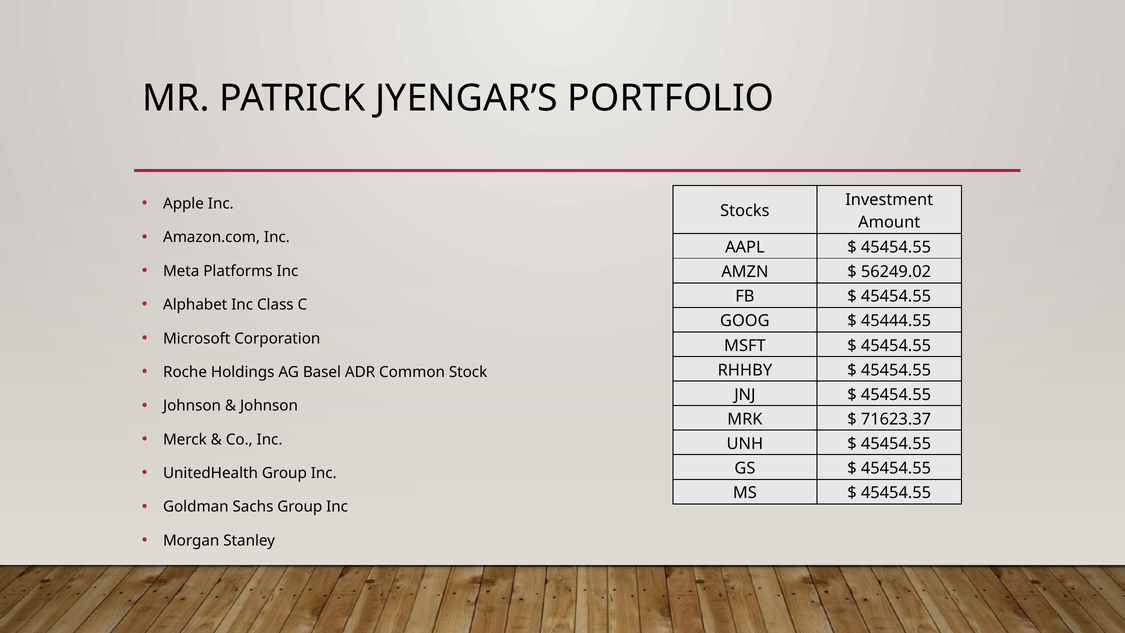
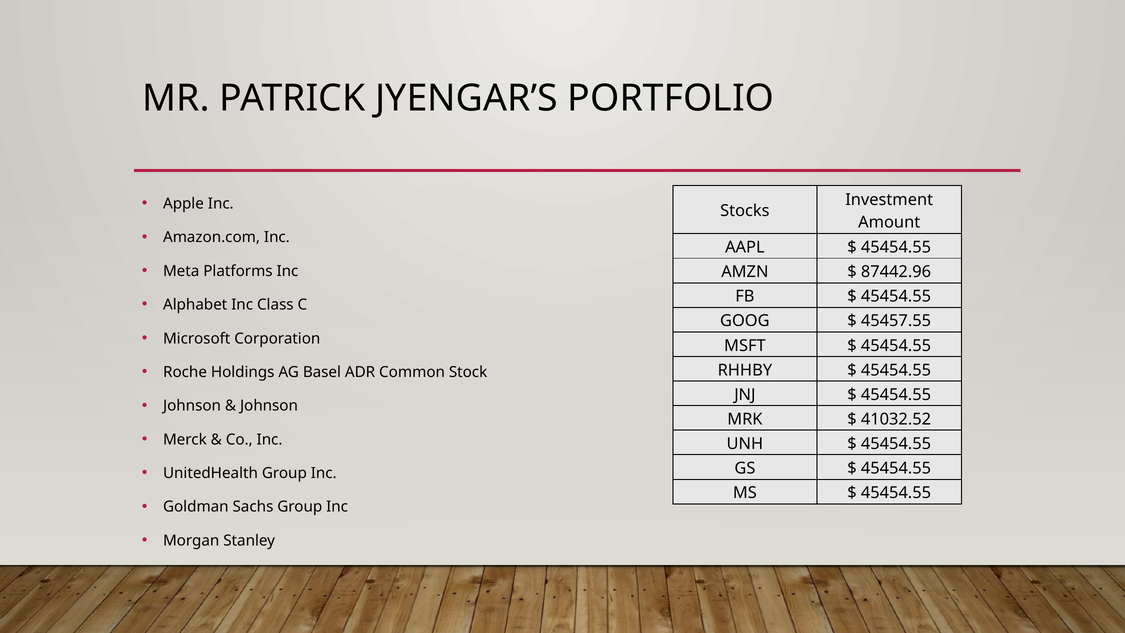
56249.02: 56249.02 -> 87442.96 (896, 272)
45444.55: 45444.55 -> 45457.55 (896, 321)
71623.37: 71623.37 -> 41032.52 (896, 419)
